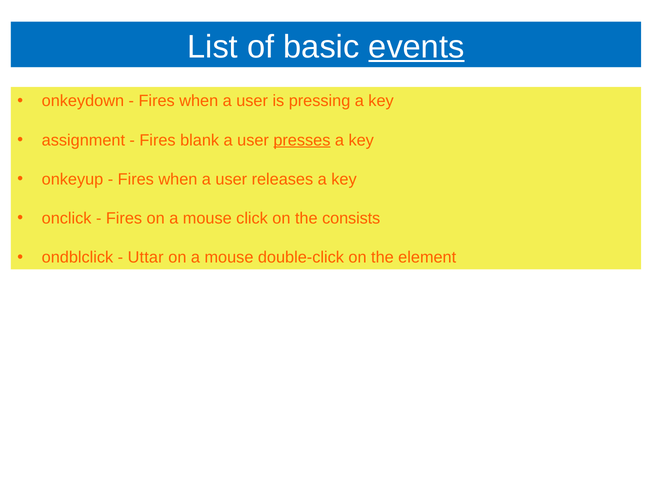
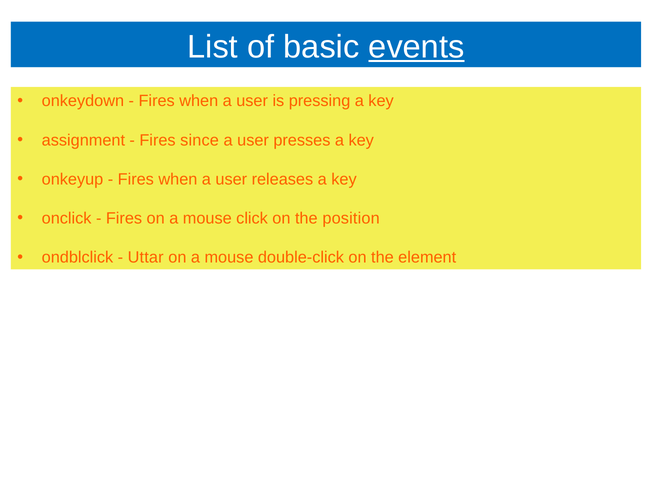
blank: blank -> since (200, 140)
presses underline: present -> none (302, 140)
consists: consists -> position (351, 218)
